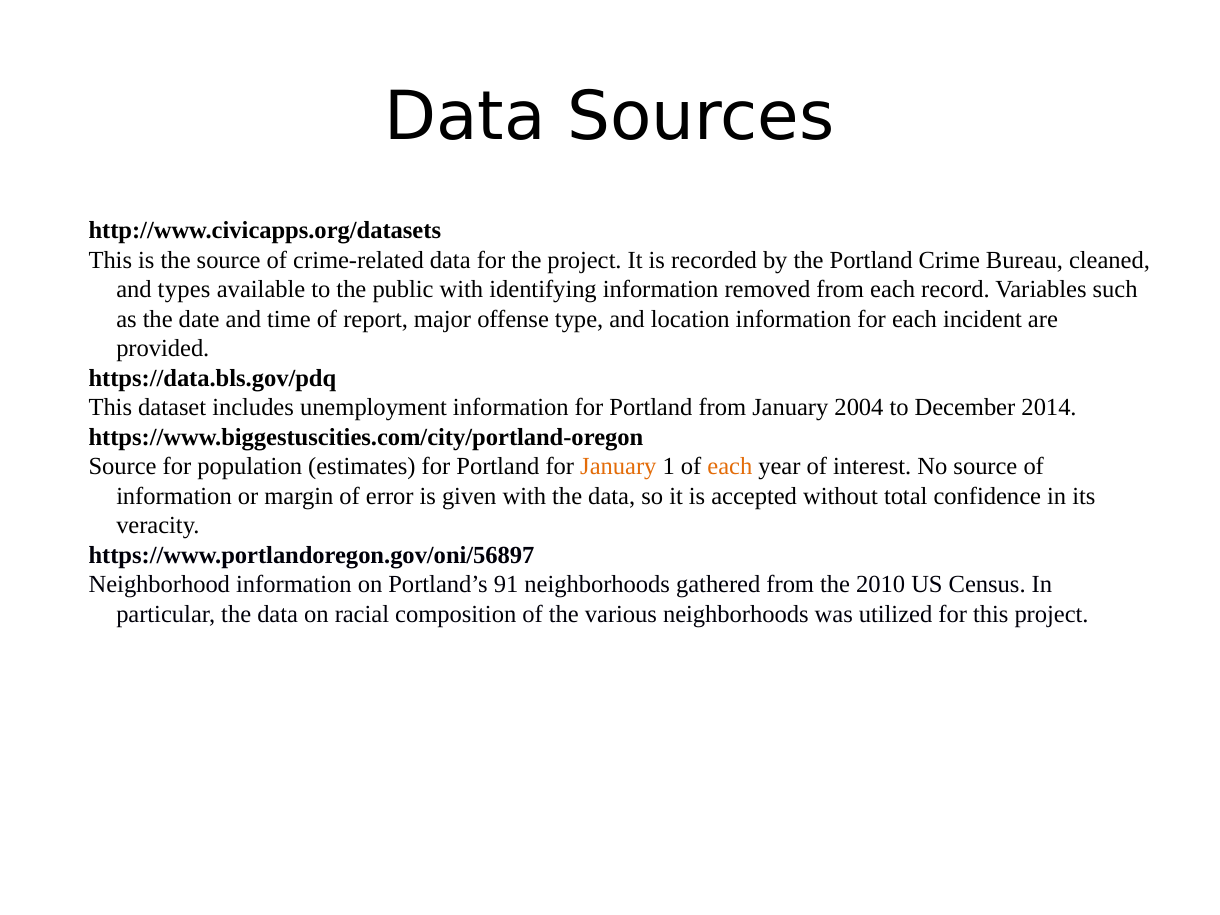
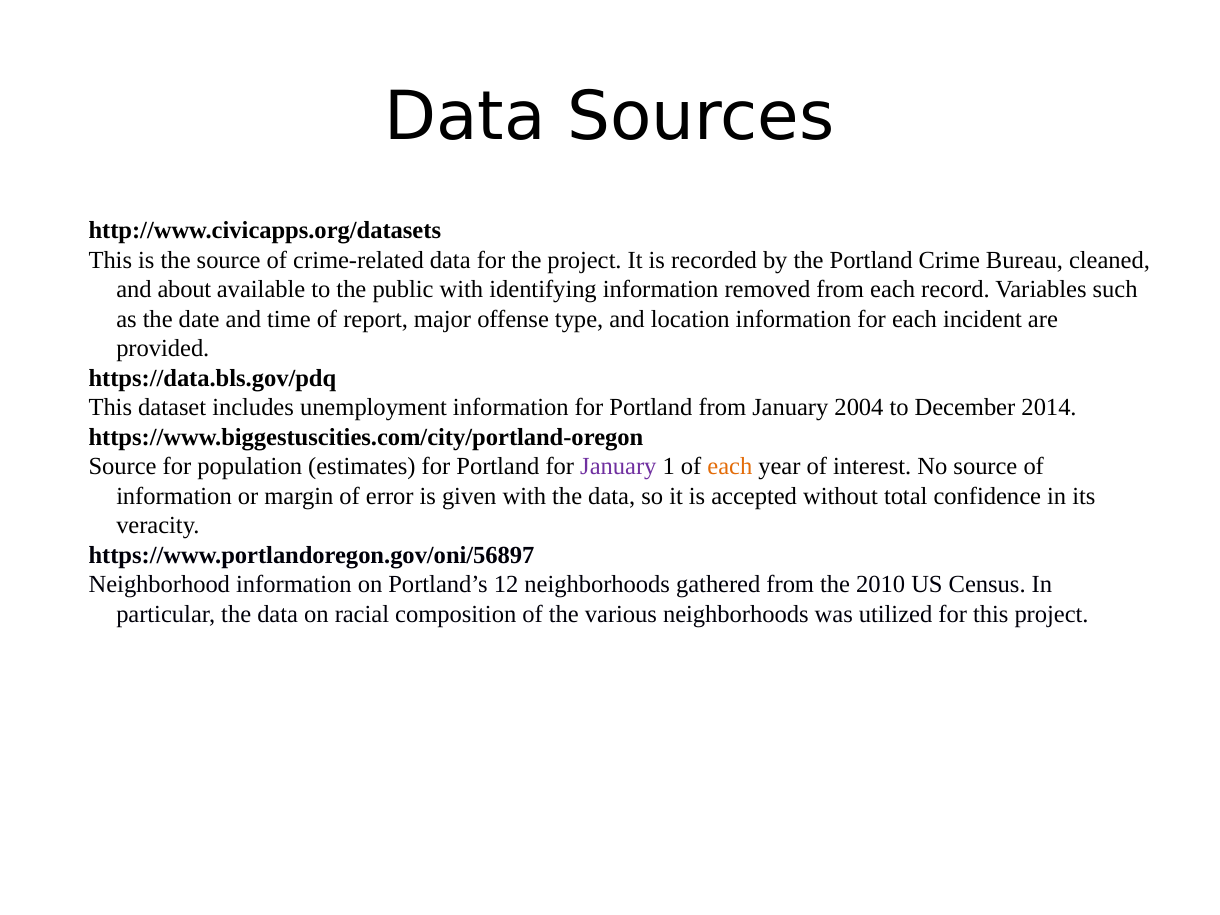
types: types -> about (184, 290)
January colour: orange -> purple (618, 466)
91: 91 -> 12 (506, 584)
